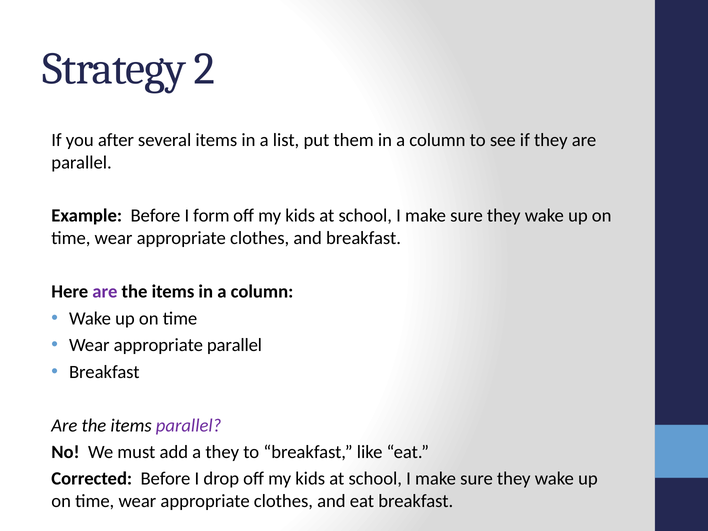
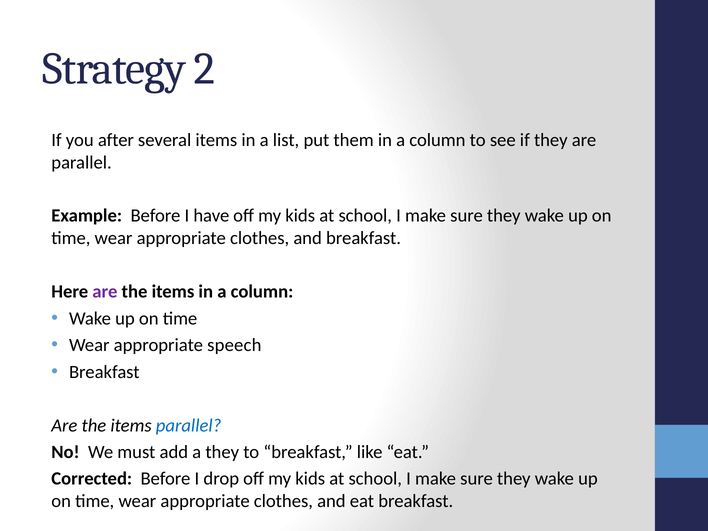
form: form -> have (211, 216)
appropriate parallel: parallel -> speech (234, 345)
parallel colour: purple -> blue (189, 425)
